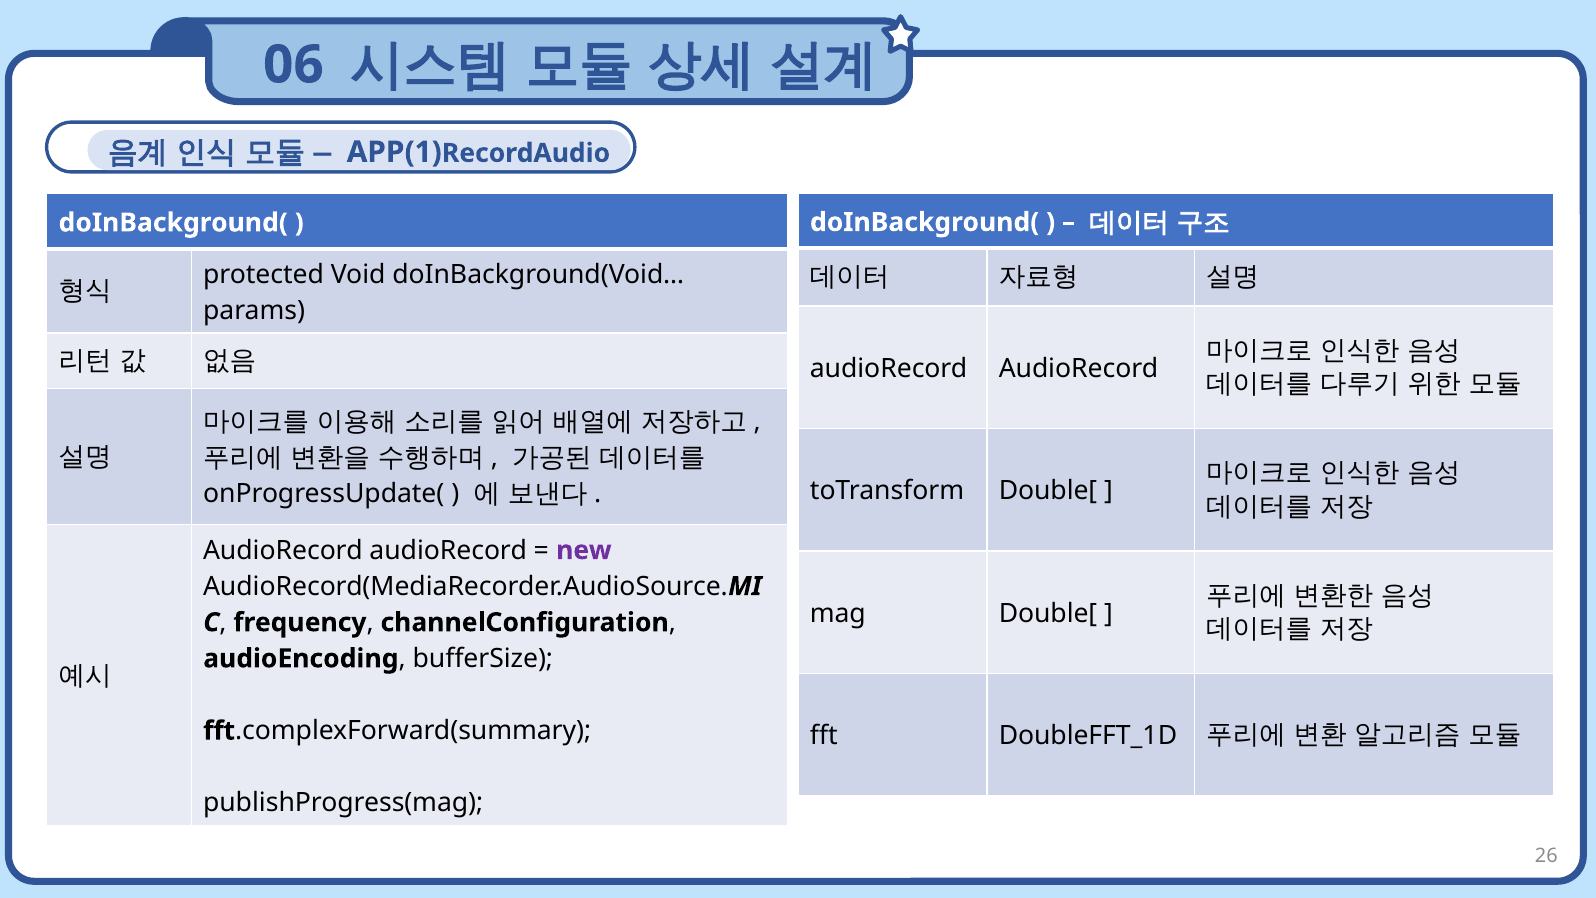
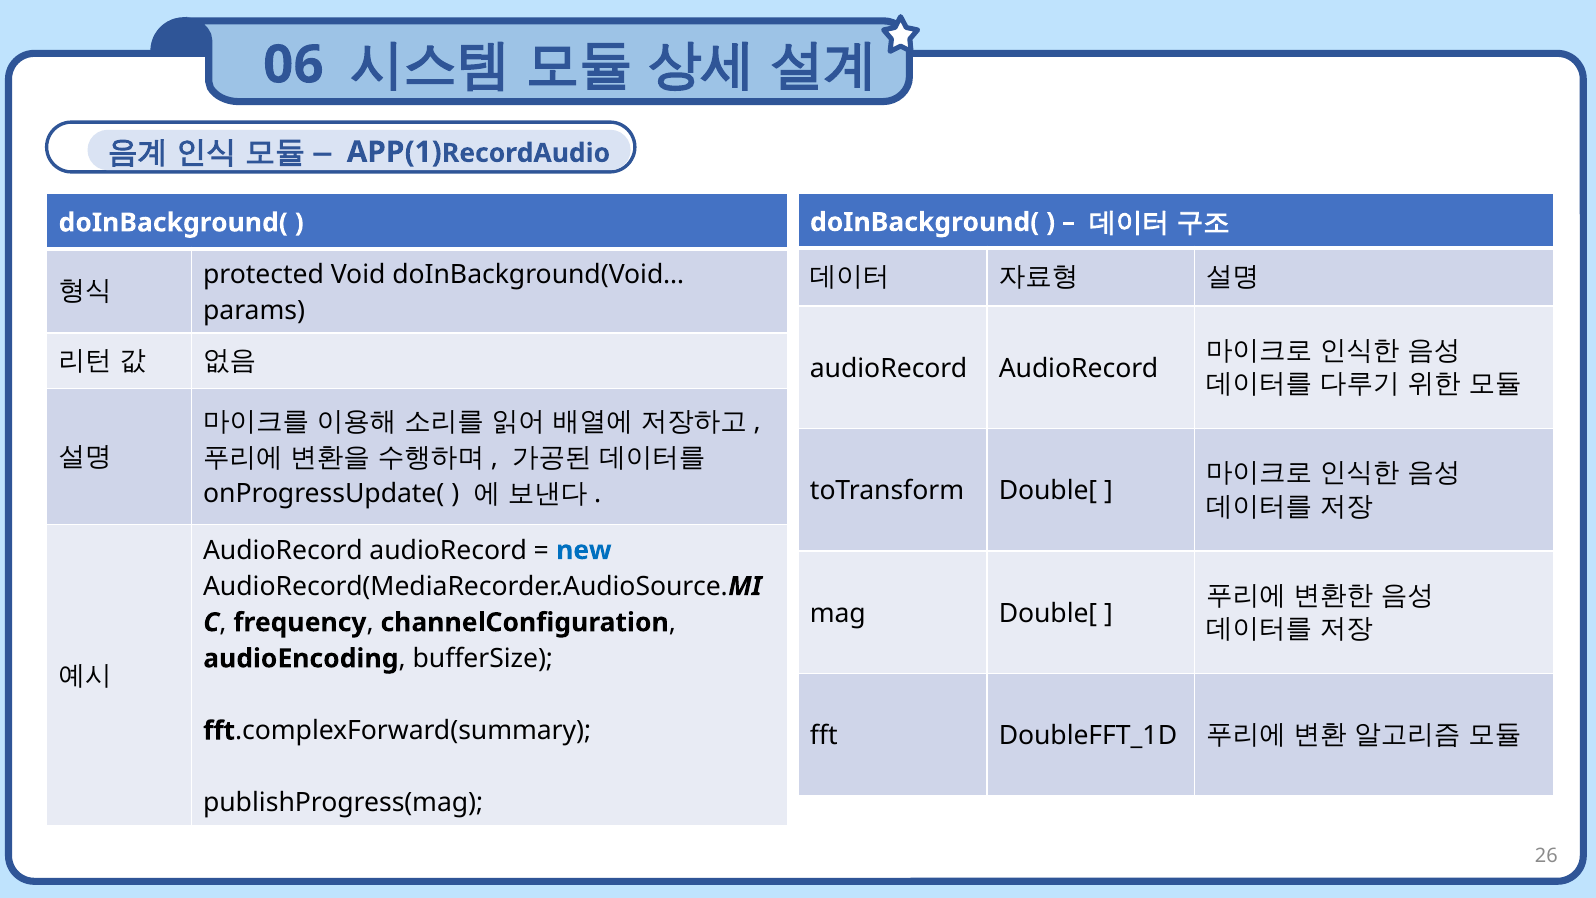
new colour: purple -> blue (584, 550)
